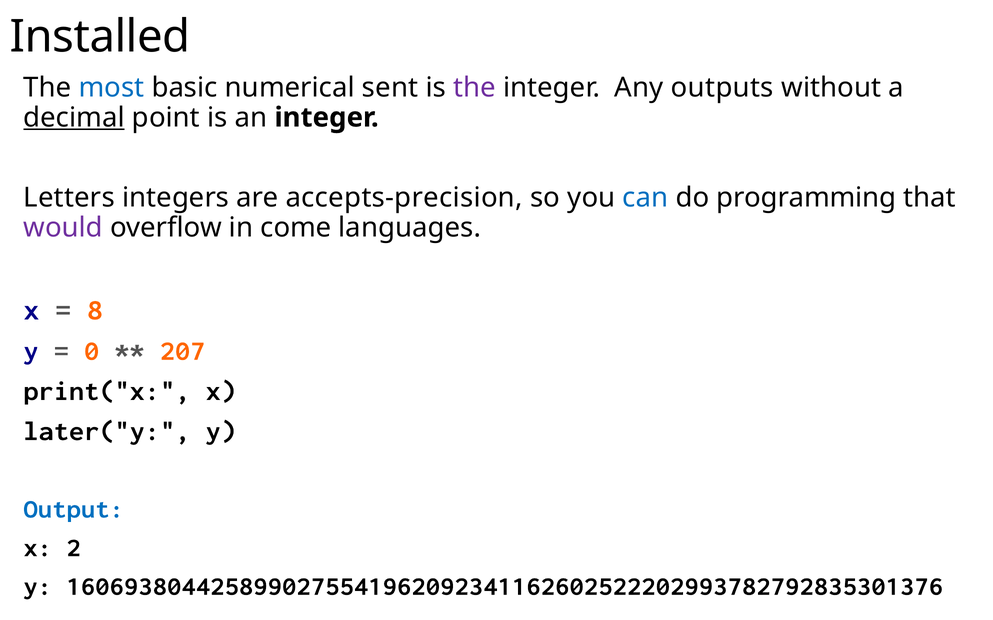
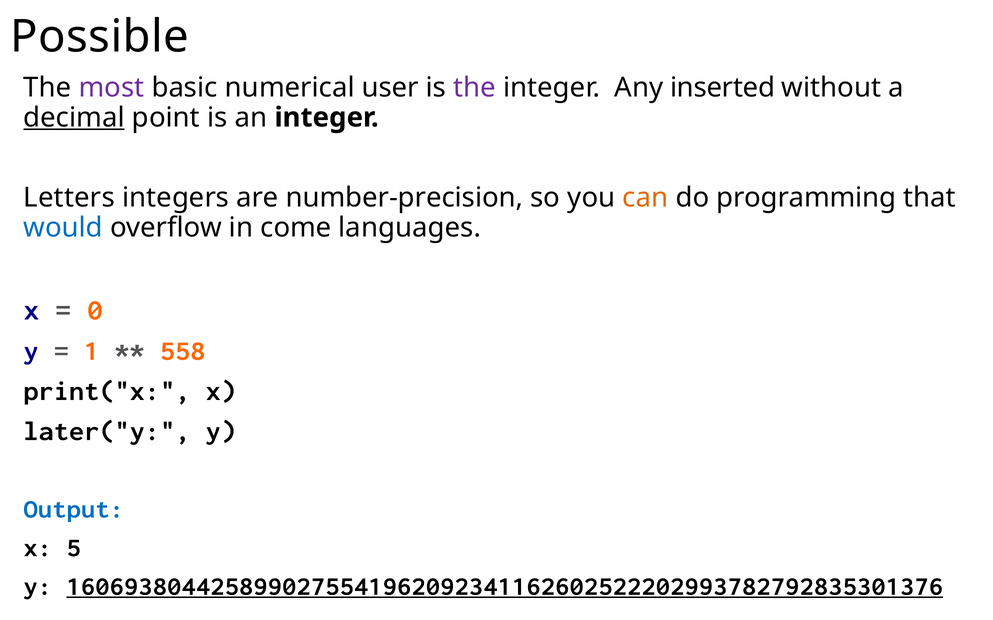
Installed: Installed -> Possible (100, 37)
most colour: blue -> purple (111, 88)
sent: sent -> user (390, 88)
outputs: outputs -> inserted (723, 88)
accepts-precision: accepts-precision -> number-precision (404, 198)
can colour: blue -> orange (645, 198)
would colour: purple -> blue (63, 228)
8: 8 -> 0 (95, 310)
0: 0 -> 1 (92, 351)
207: 207 -> 558 (183, 351)
2: 2 -> 5 (74, 548)
1606938044258990275541962092341162602522202993782792835301376 underline: none -> present (505, 587)
